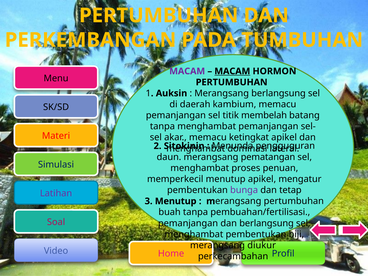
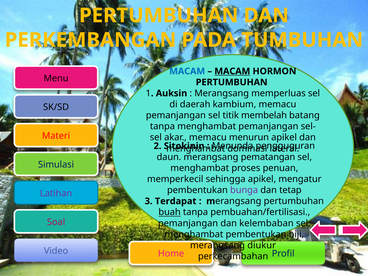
MACAM colour: purple -> blue (187, 71)
Merangsang berlangsung: berlangsung -> memperluas (278, 93)
ketingkat: ketingkat -> menurun (249, 137)
memperkecil menutup: menutup -> sehingga (226, 179)
3 Menutup: Menutup -> Terdapat (176, 201)
buah underline: none -> present (170, 212)
dan berlangsung: berlangsung -> kelembaban (266, 223)
